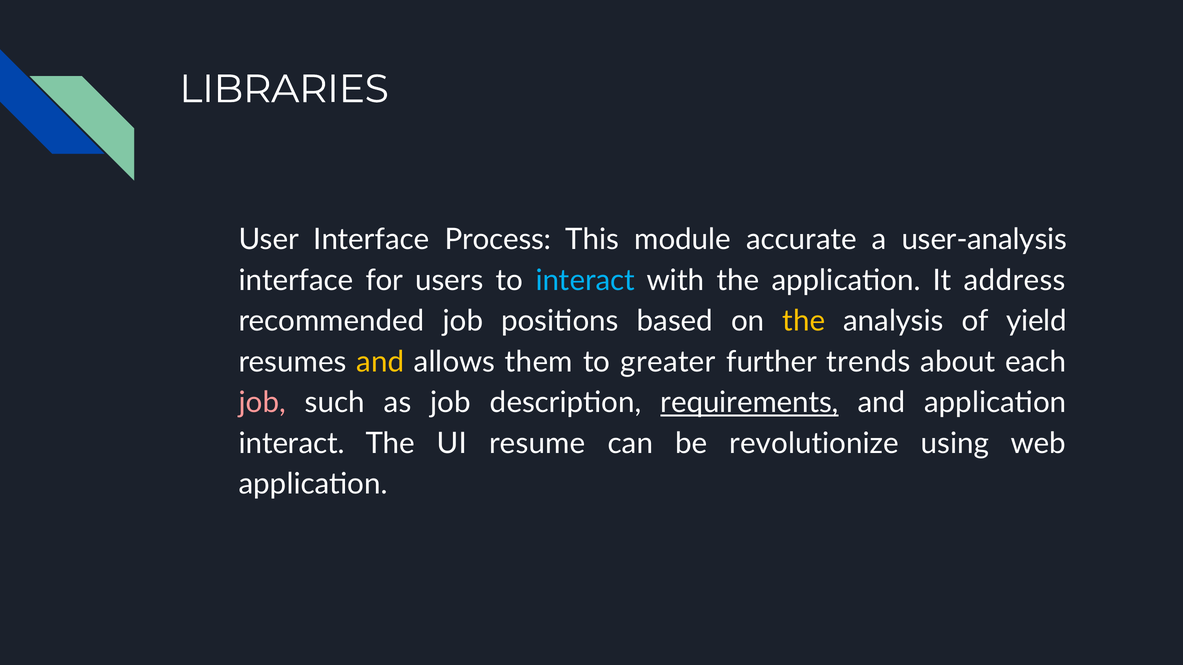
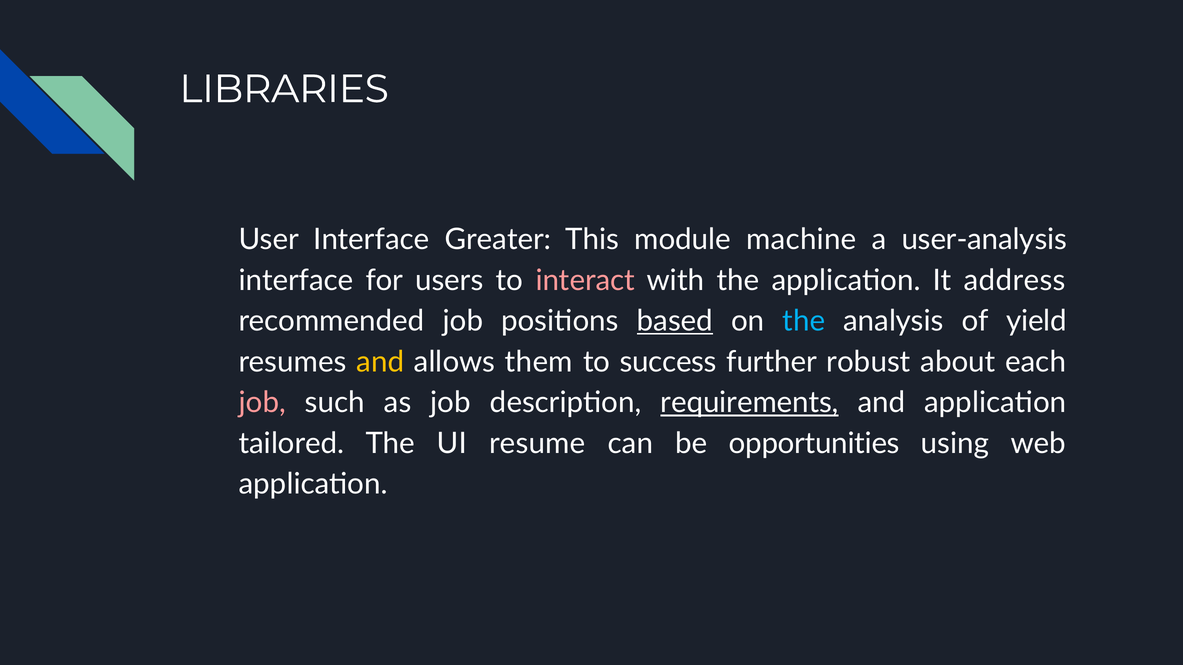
Process: Process -> Greater (498, 240)
accurate: accurate -> machine (801, 240)
interact colour: light blue -> pink (585, 281)
based underline: none -> present (675, 321)
the colour: yellow -> light blue (804, 321)
greater: greater -> success (668, 362)
trends: trends -> robust (868, 362)
interact: interact -> tailored (292, 444)
revolutionize: revolutionize -> opportunities (814, 444)
